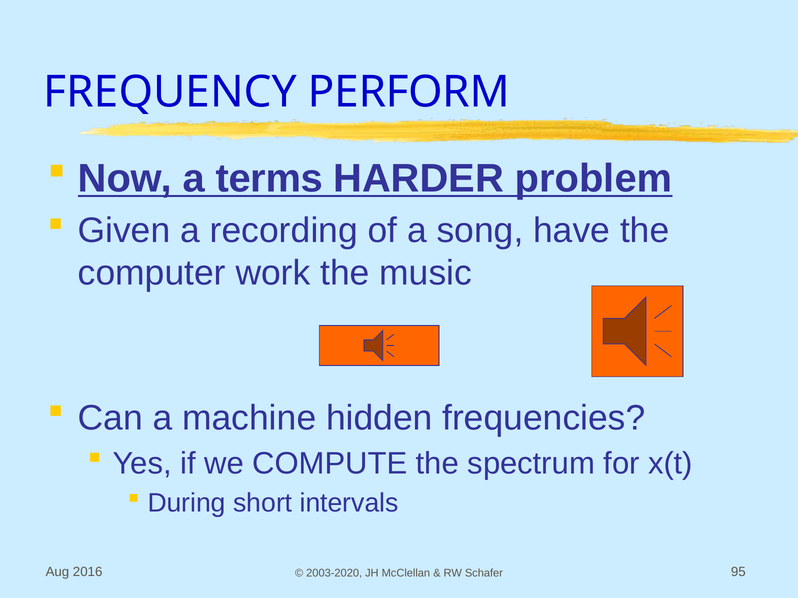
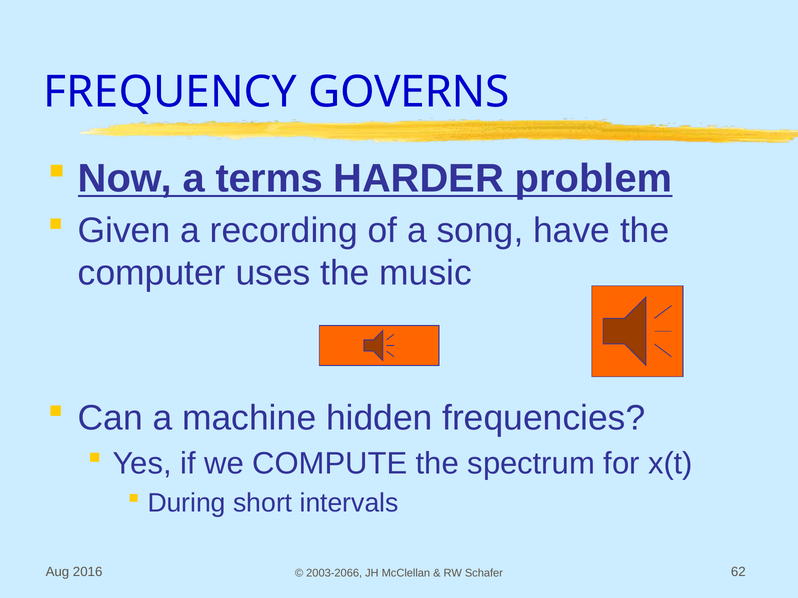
PERFORM: PERFORM -> GOVERNS (409, 92)
work: work -> uses (273, 273)
2003-2020: 2003-2020 -> 2003-2066 (334, 574)
95: 95 -> 62 (738, 572)
